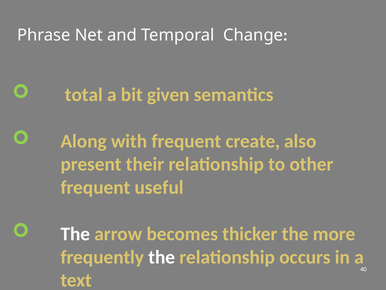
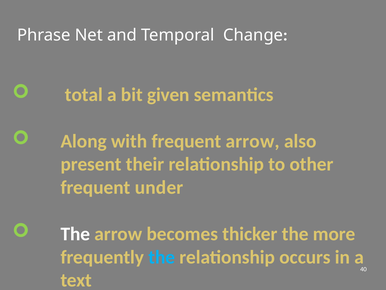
frequent create: create -> arrow (253, 141)
useful: useful -> under (159, 187)
the colour: white -> light blue (162, 257)
